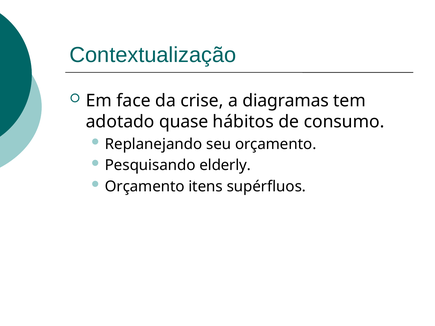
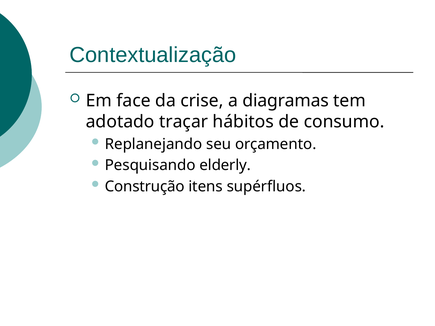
quase: quase -> traçar (184, 122)
Orçamento: Orçamento -> Construção (145, 187)
